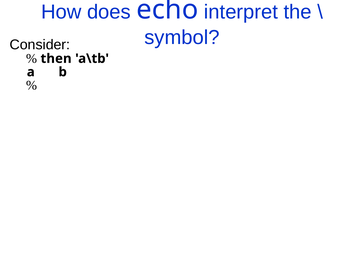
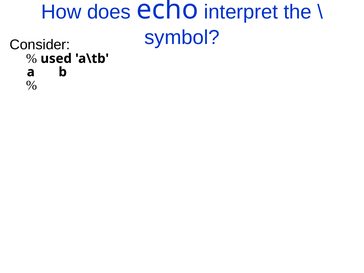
then: then -> used (56, 59)
